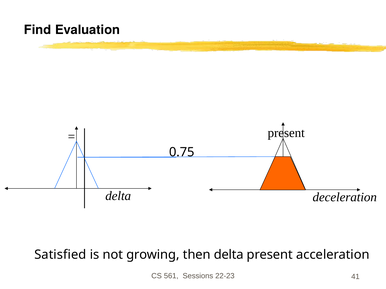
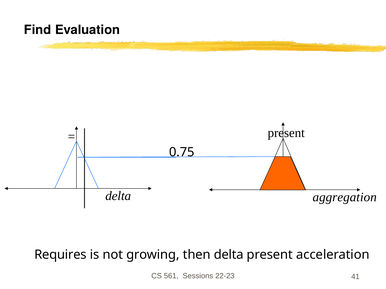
deceleration: deceleration -> aggregation (345, 197)
Satisfied: Satisfied -> Requires (60, 255)
